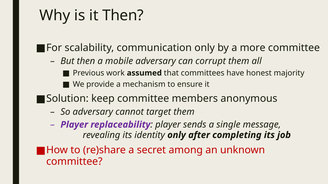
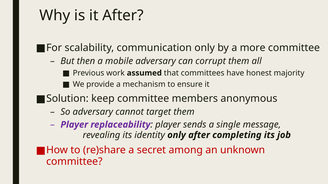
it Then: Then -> After (123, 15)
